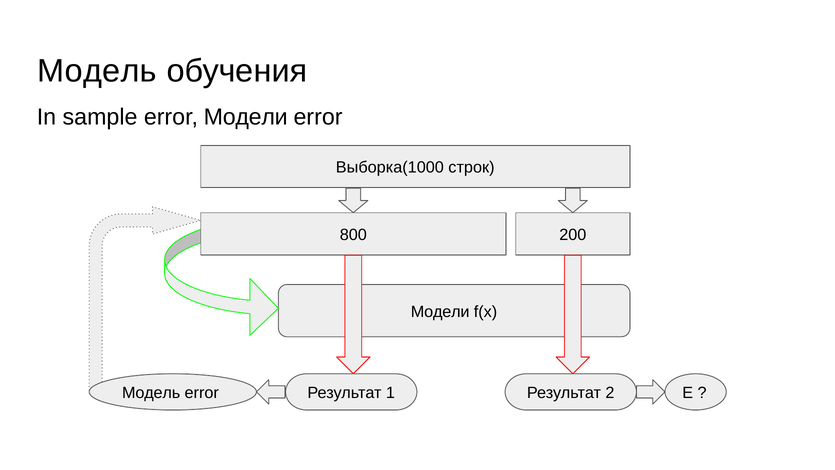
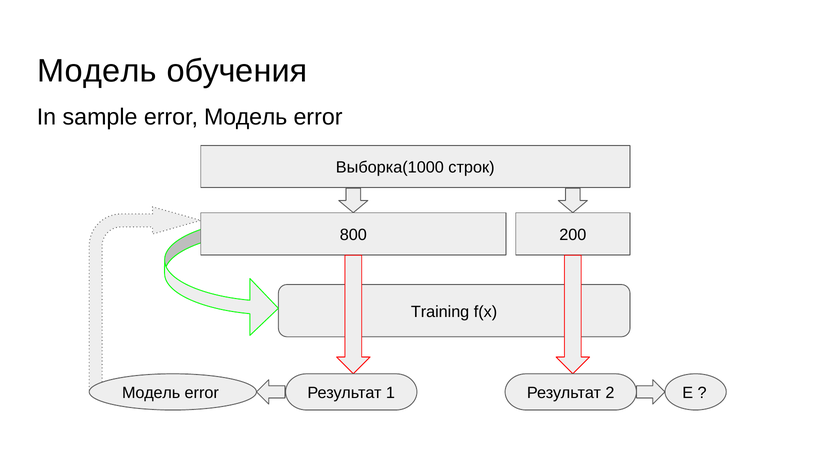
error Модели: Модели -> Модель (246, 117)
Модели: Модели -> Training (440, 312)
